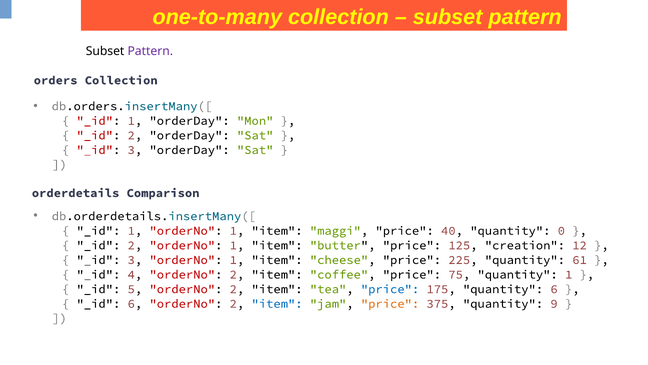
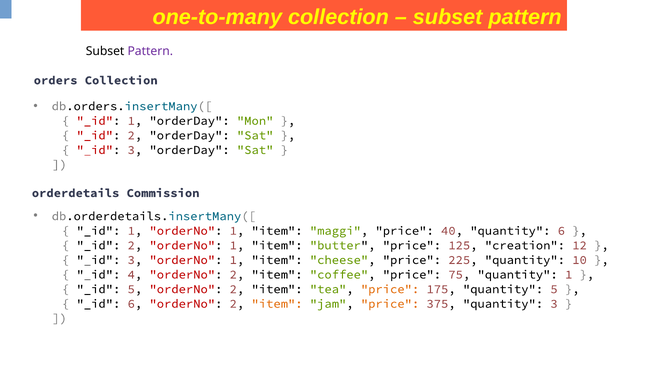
Comparison: Comparison -> Commission (163, 193)
quantity 0: 0 -> 6 (561, 230)
61: 61 -> 10 (580, 260)
price colour: blue -> orange (390, 289)
quantity 6: 6 -> 5 (554, 289)
item colour: blue -> orange (277, 303)
quantity 9: 9 -> 3 (554, 303)
